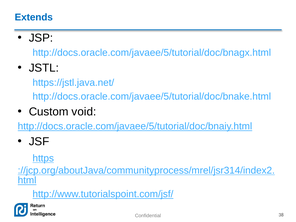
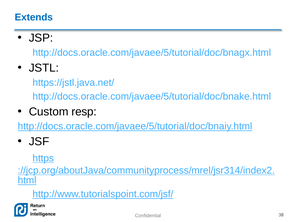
void: void -> resp (84, 112)
